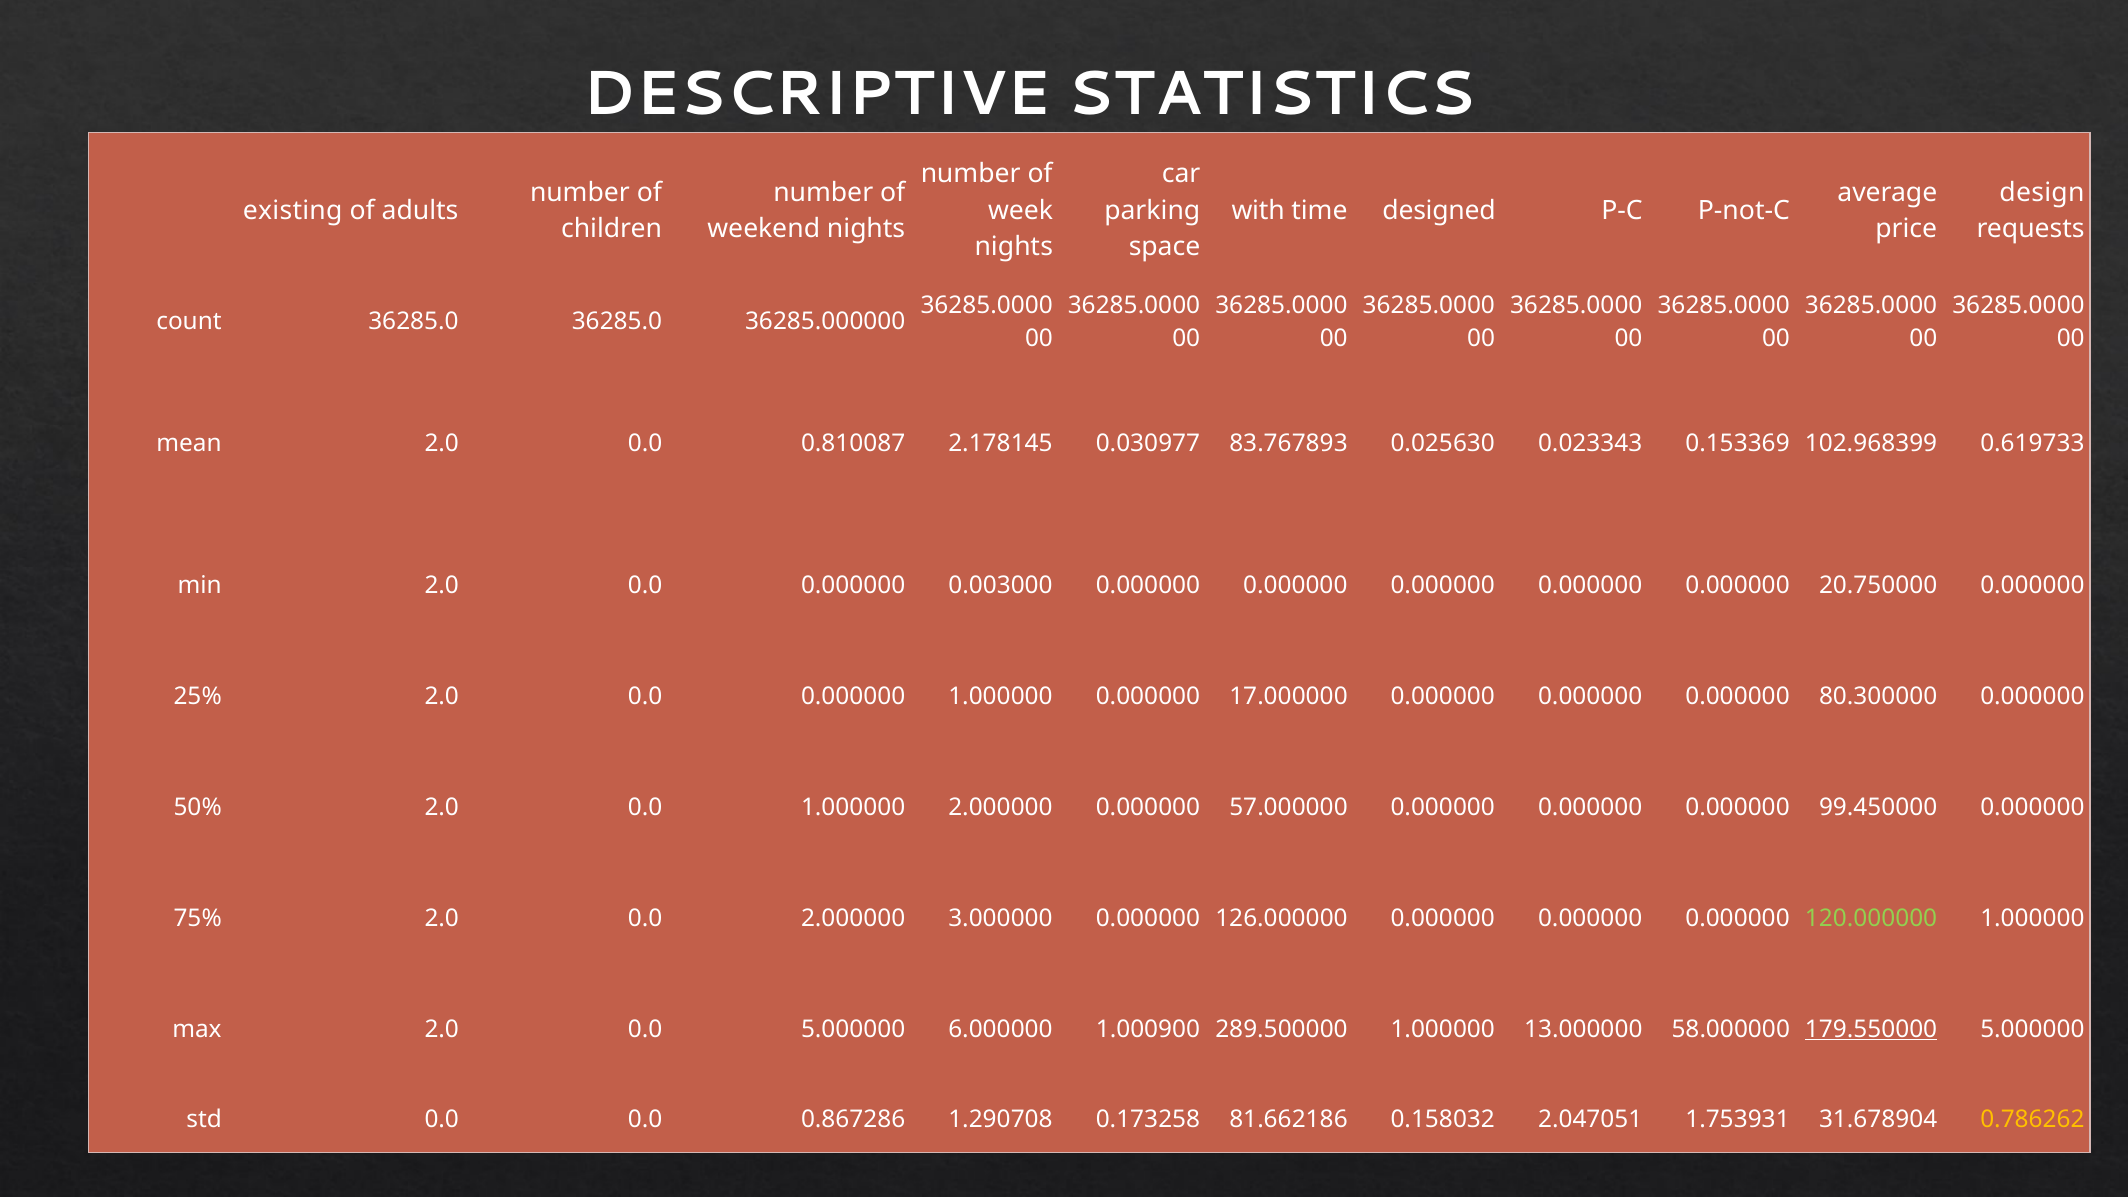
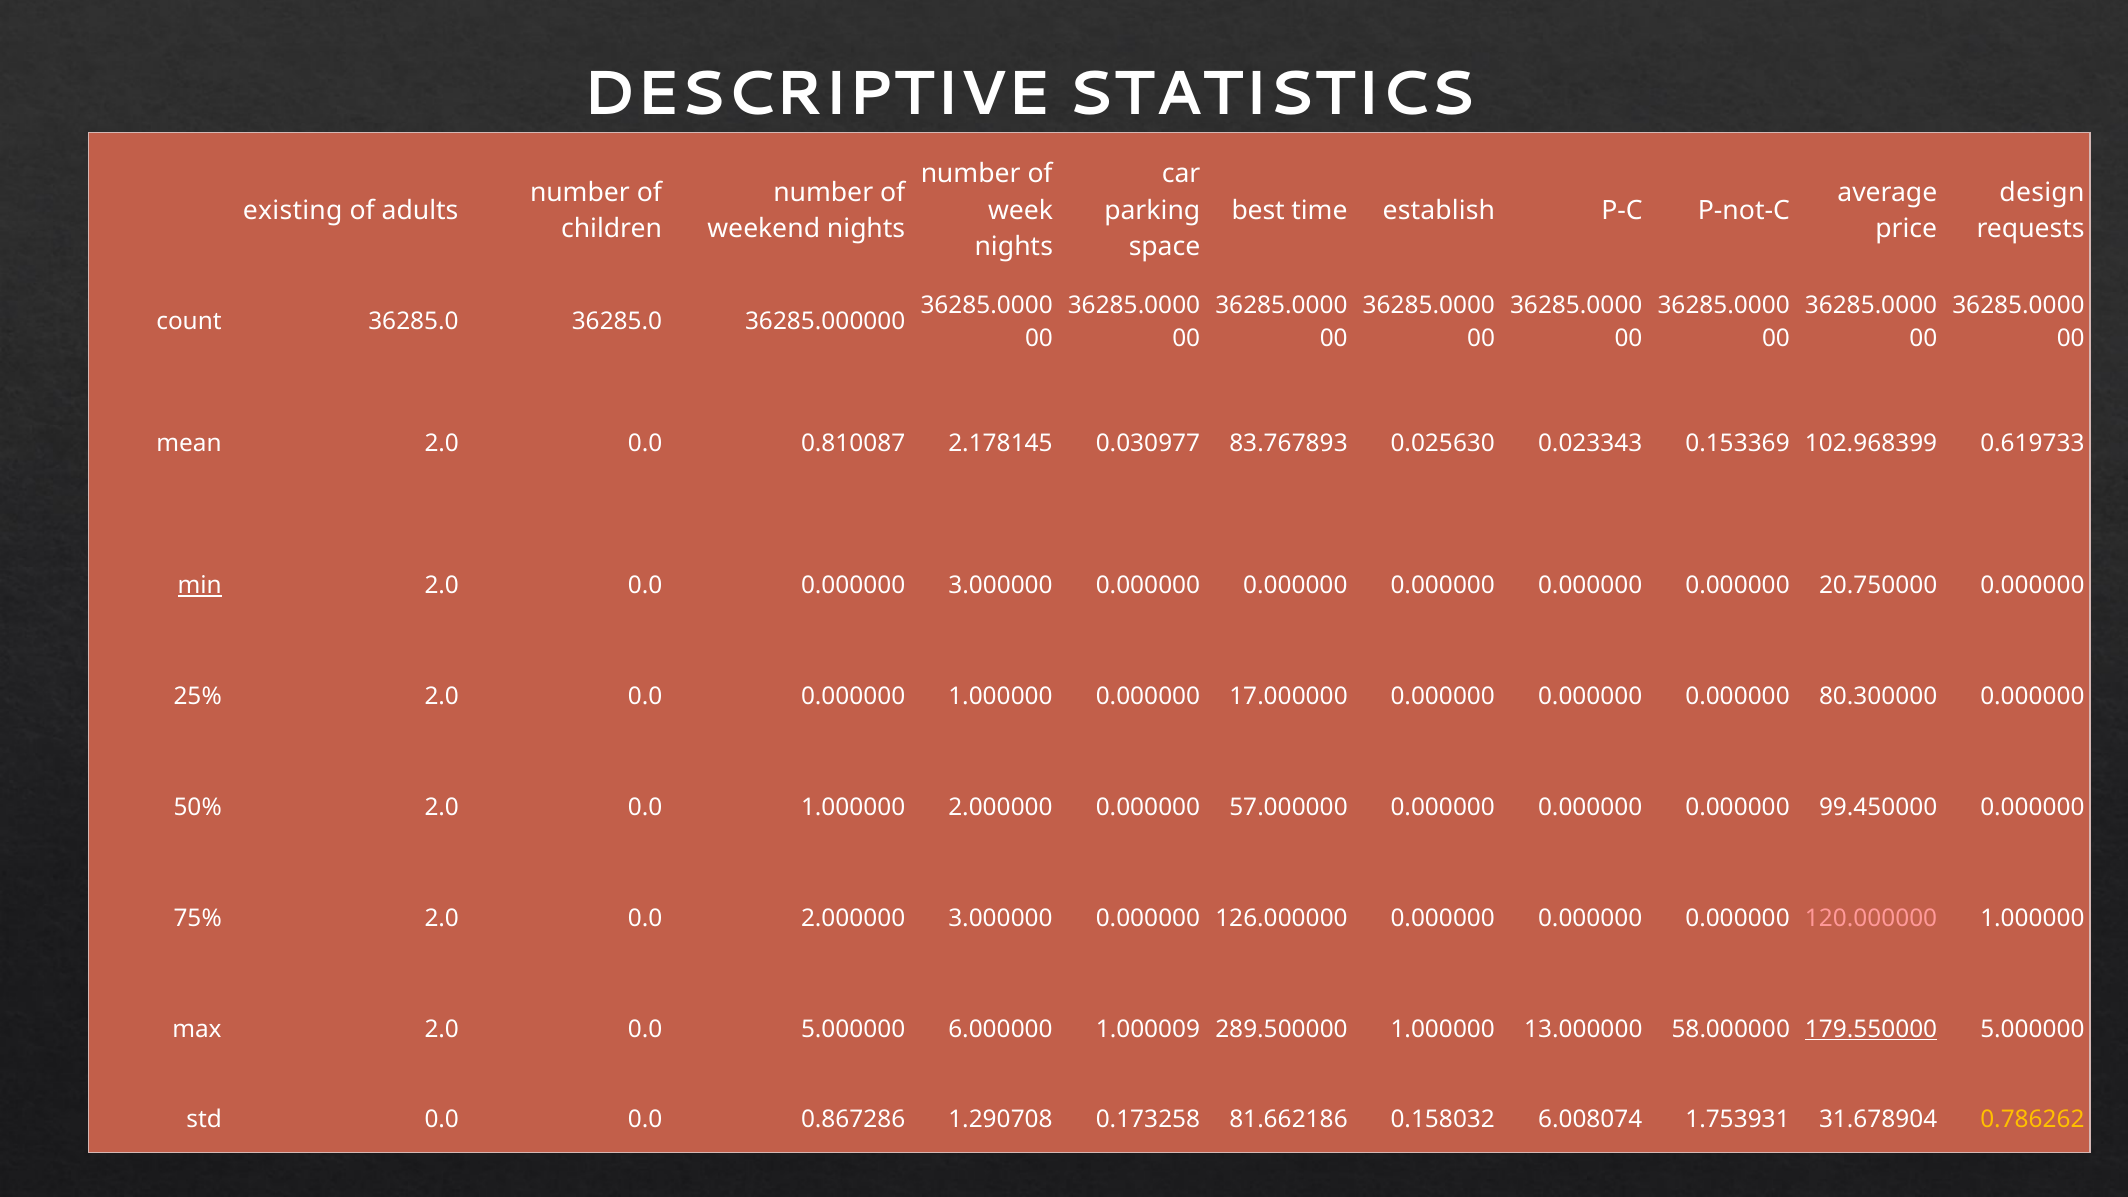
with: with -> best (1258, 210)
designed: designed -> establish (1439, 210)
min underline: none -> present (200, 585)
0.000000 0.003000: 0.003000 -> 3.000000 (1001, 585)
120.000000 colour: light green -> pink (1871, 918)
1.000900: 1.000900 -> 1.000009 (1148, 1029)
2.047051: 2.047051 -> 6.008074 (1590, 1119)
